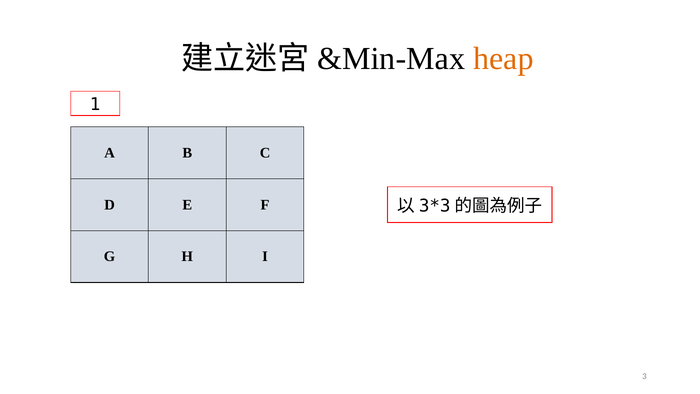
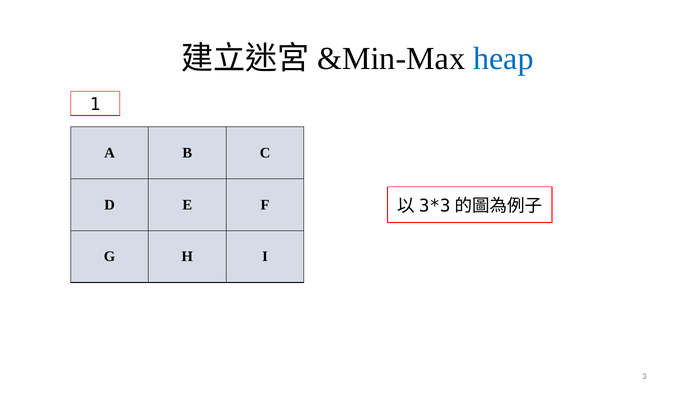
heap colour: orange -> blue (503, 59)
